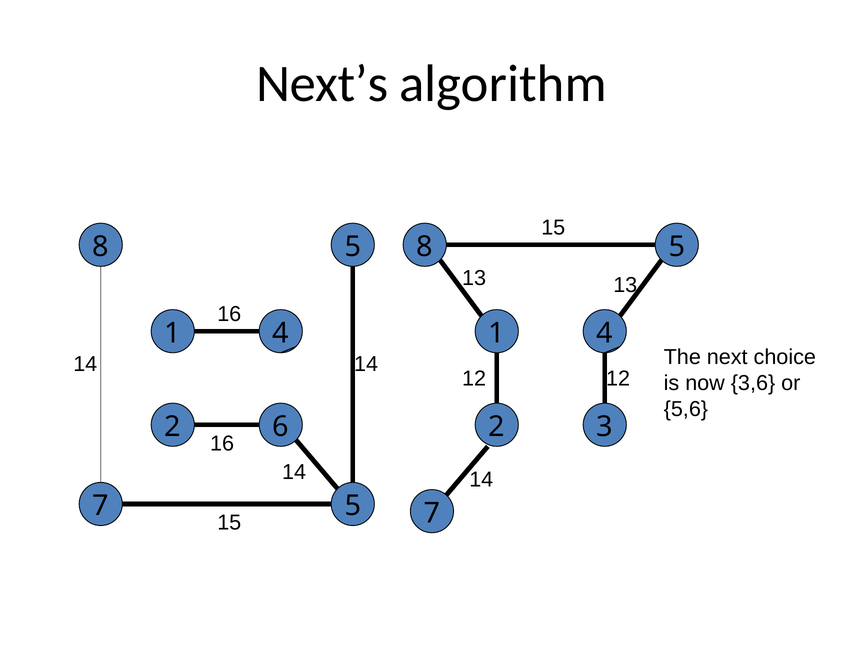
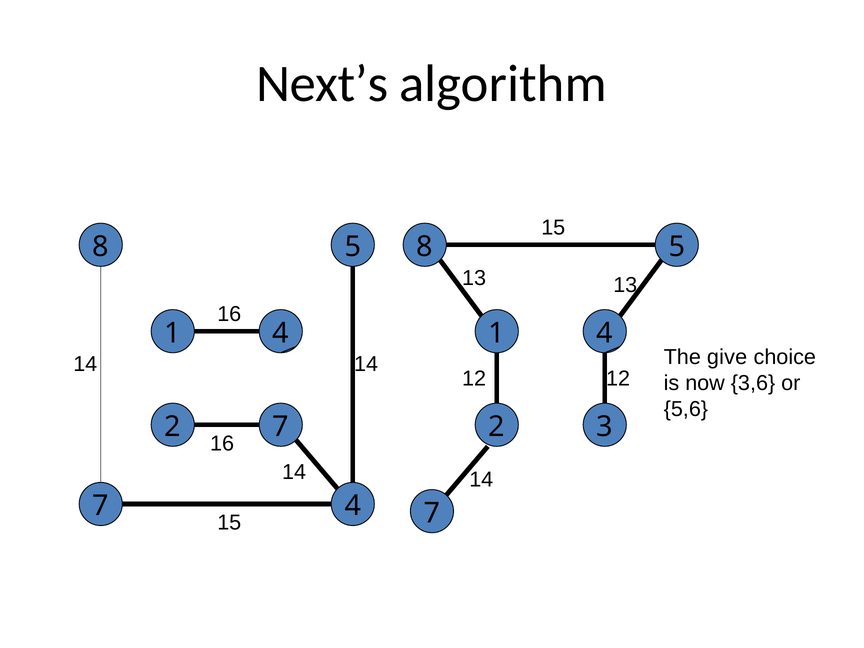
next: next -> give (727, 357)
2 6: 6 -> 7 (281, 427)
7 5: 5 -> 4 (353, 506)
